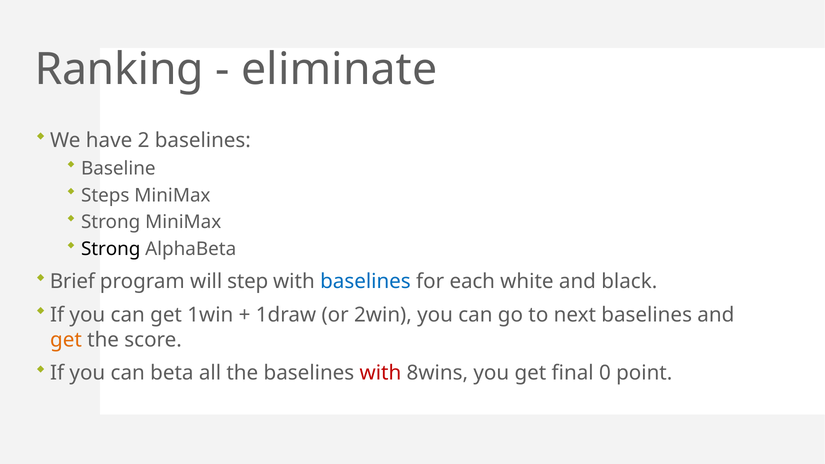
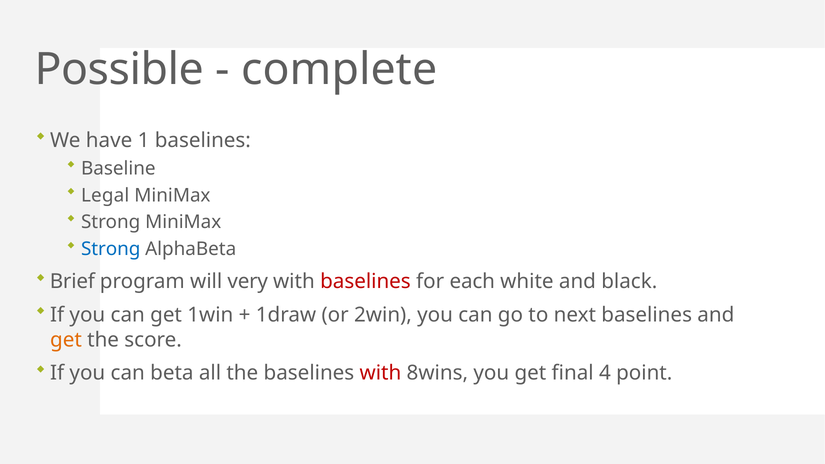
Ranking: Ranking -> Possible (119, 69)
eliminate: eliminate -> complete (339, 69)
2: 2 -> 1 (144, 140)
Steps: Steps -> Legal (105, 195)
Strong colour: black -> blue (111, 249)
step: step -> very (248, 282)
baselines colour: blue -> red (365, 282)
0: 0 -> 4 (605, 373)
